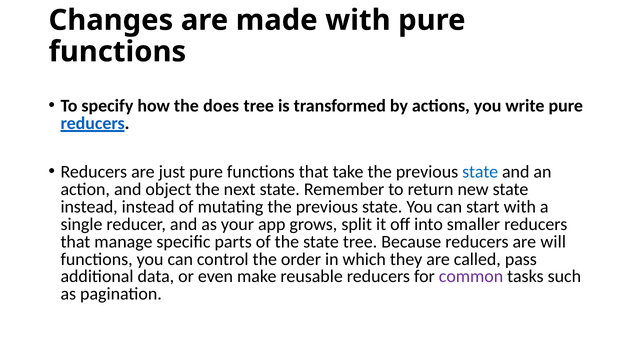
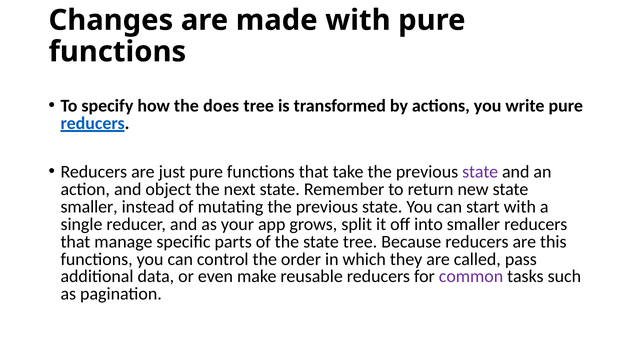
state colour: blue -> purple (480, 172)
instead: instead -> smaller (89, 207)
will: will -> this (553, 242)
